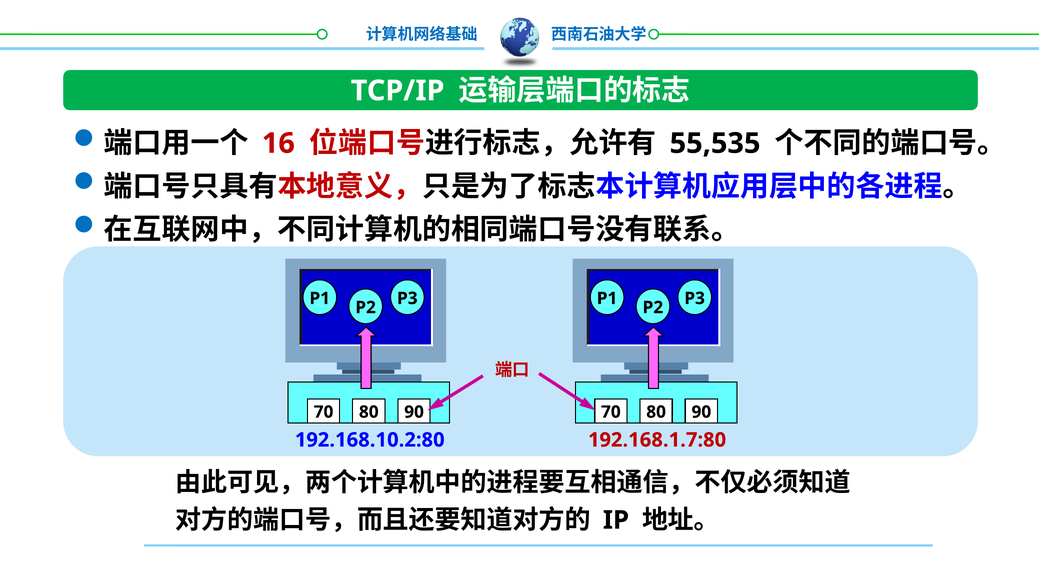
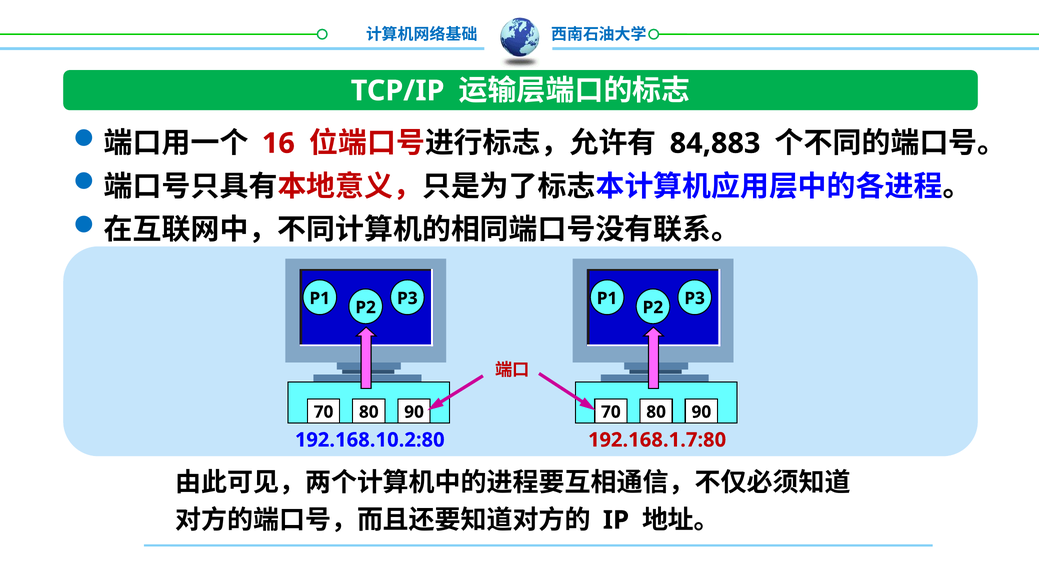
55,535: 55,535 -> 84,883 (715, 143)
